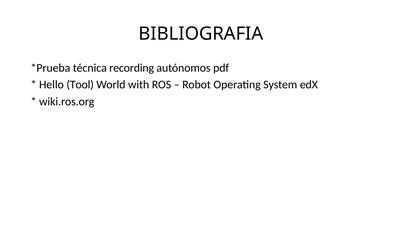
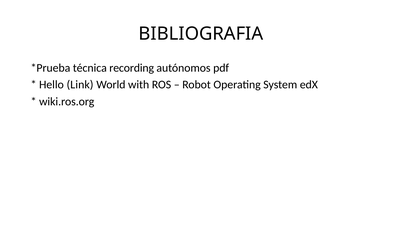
Tool: Tool -> Link (80, 85)
